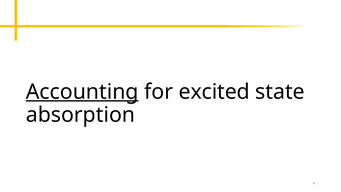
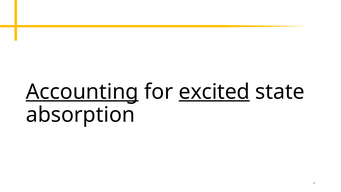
excited underline: none -> present (214, 92)
